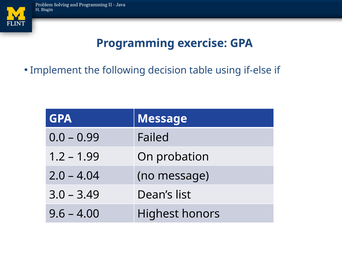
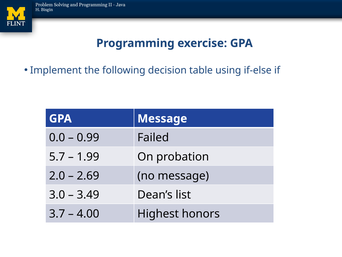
1.2: 1.2 -> 5.7 (57, 156)
4.04: 4.04 -> 2.69 (88, 175)
9.6: 9.6 -> 3.7 (57, 213)
